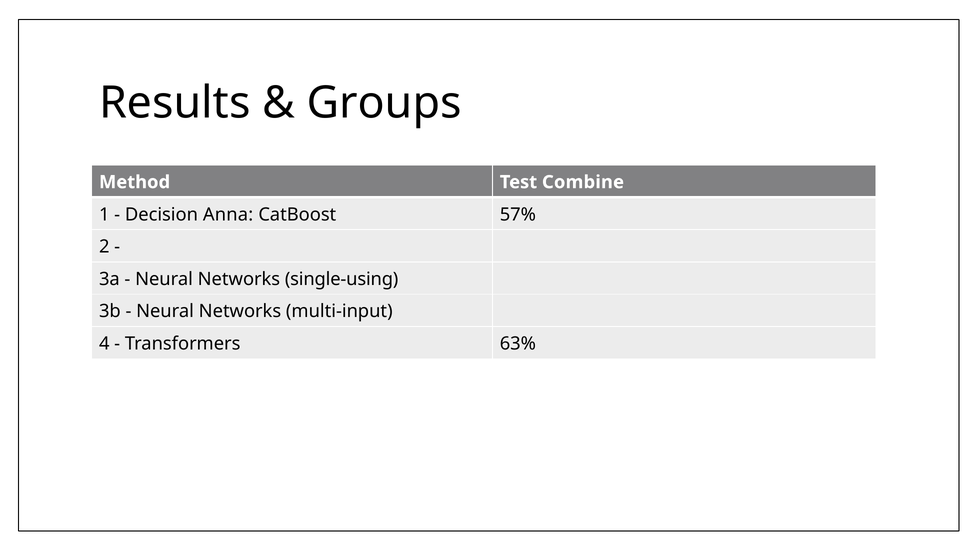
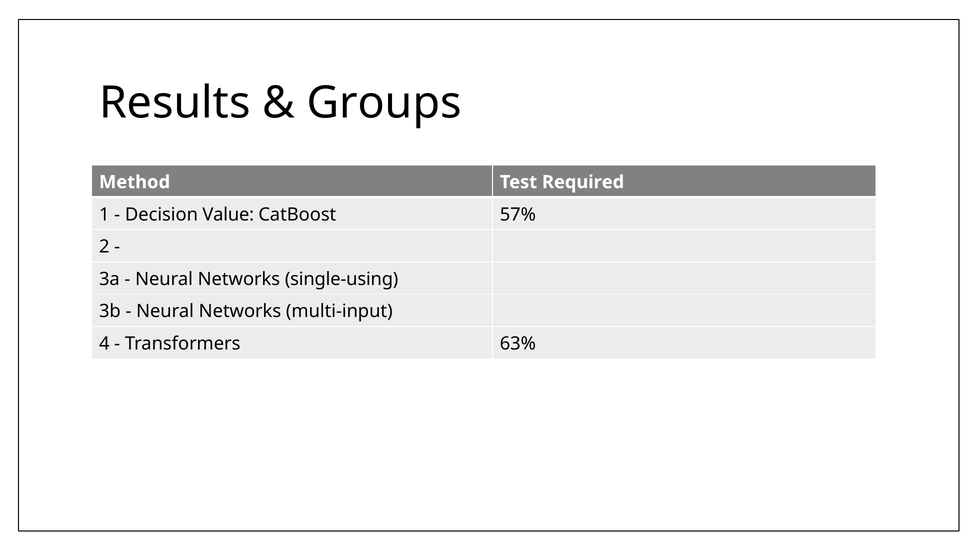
Combine: Combine -> Required (583, 182)
Anna: Anna -> Value (228, 215)
